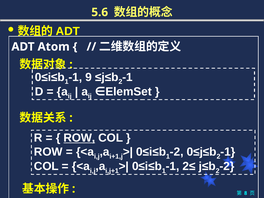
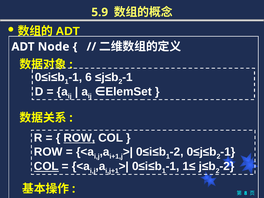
5.6: 5.6 -> 5.9 (100, 12)
Atom: Atom -> Node (54, 47)
9: 9 -> 6 (89, 77)
COL underline: none -> present (46, 166)
2≤: 2≤ -> 1≤ (189, 166)
